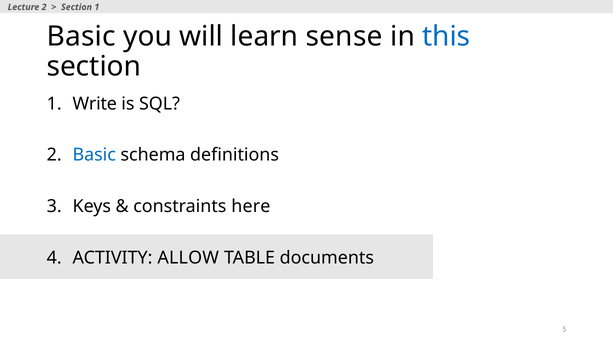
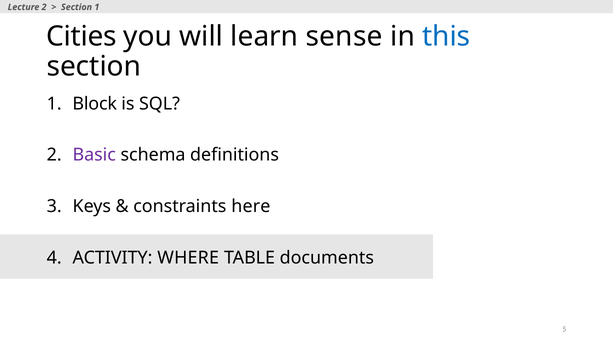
Basic: Basic -> Cities (82, 36)
Write: Write -> Block (95, 104)
Basic colour: blue -> purple (94, 155)
ALLOW: ALLOW -> WHERE (188, 258)
